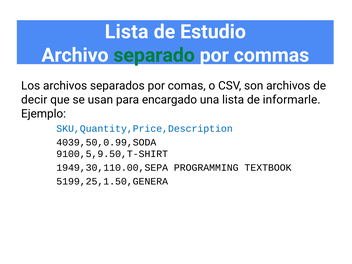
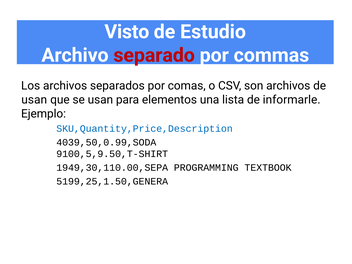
Lista: Lista -> Visto (127, 32)
separado colour: green -> red (154, 55)
decir: decir -> usan (34, 100)
encargado: encargado -> elementos (169, 100)
